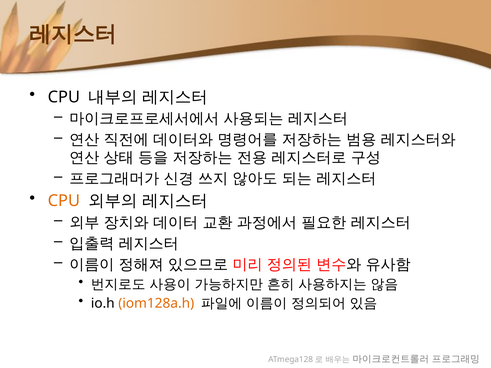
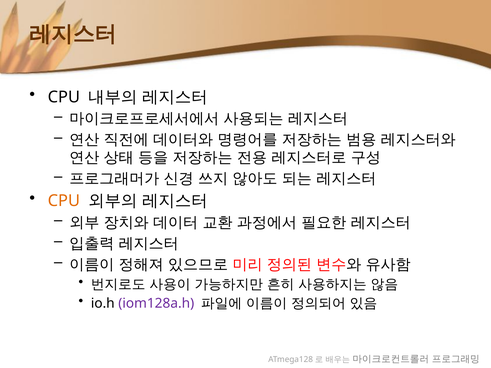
iom128a.h colour: orange -> purple (156, 304)
